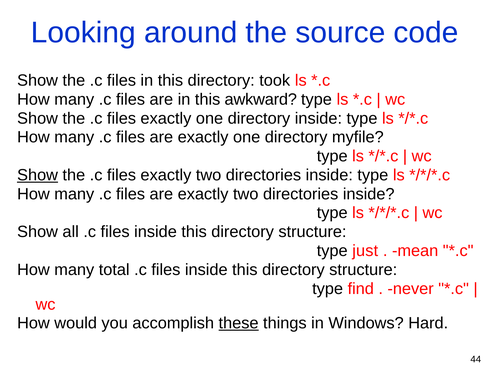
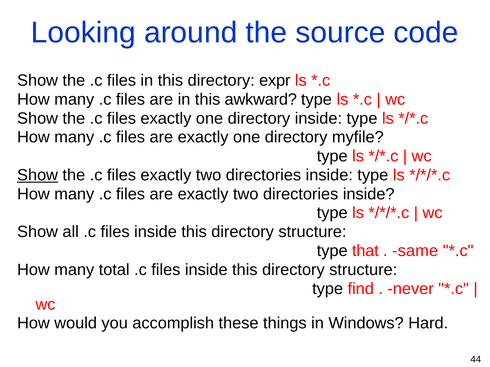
took: took -> expr (275, 81)
just: just -> that (365, 251)
mean: mean -> same (415, 251)
these underline: present -> none (239, 324)
